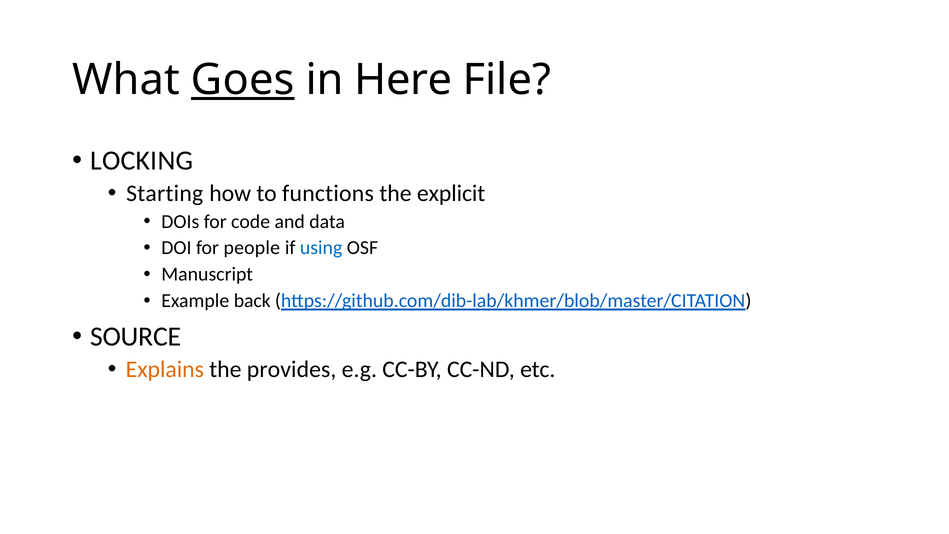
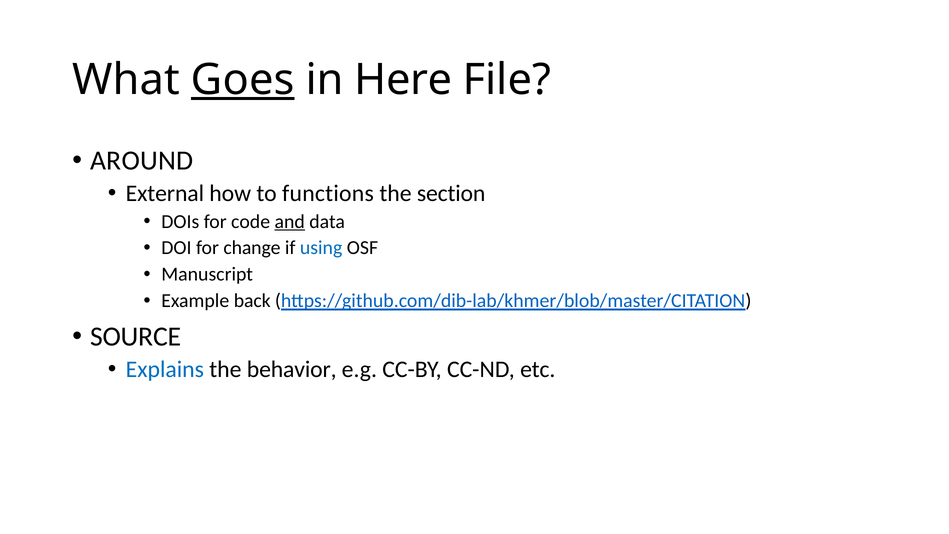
LOCKING: LOCKING -> AROUND (142, 160)
Starting: Starting -> External (165, 193)
explicit: explicit -> section (451, 193)
and underline: none -> present (290, 222)
people: people -> change (252, 248)
Explains colour: orange -> blue (165, 369)
provides: provides -> behavior (292, 369)
